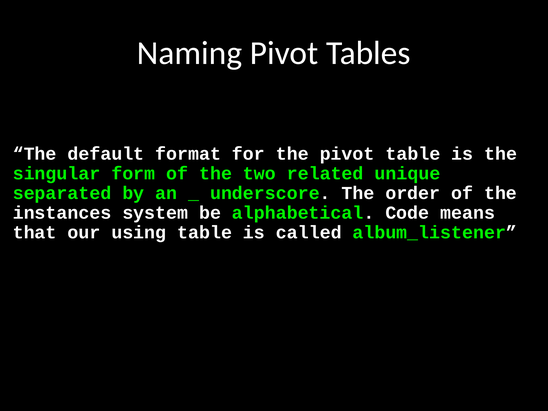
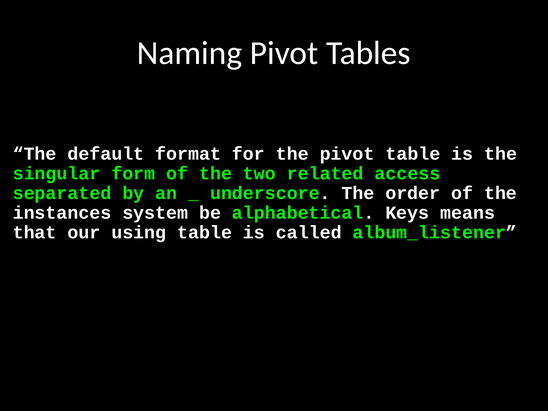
unique: unique -> access (407, 173)
Code: Code -> Keys (407, 213)
